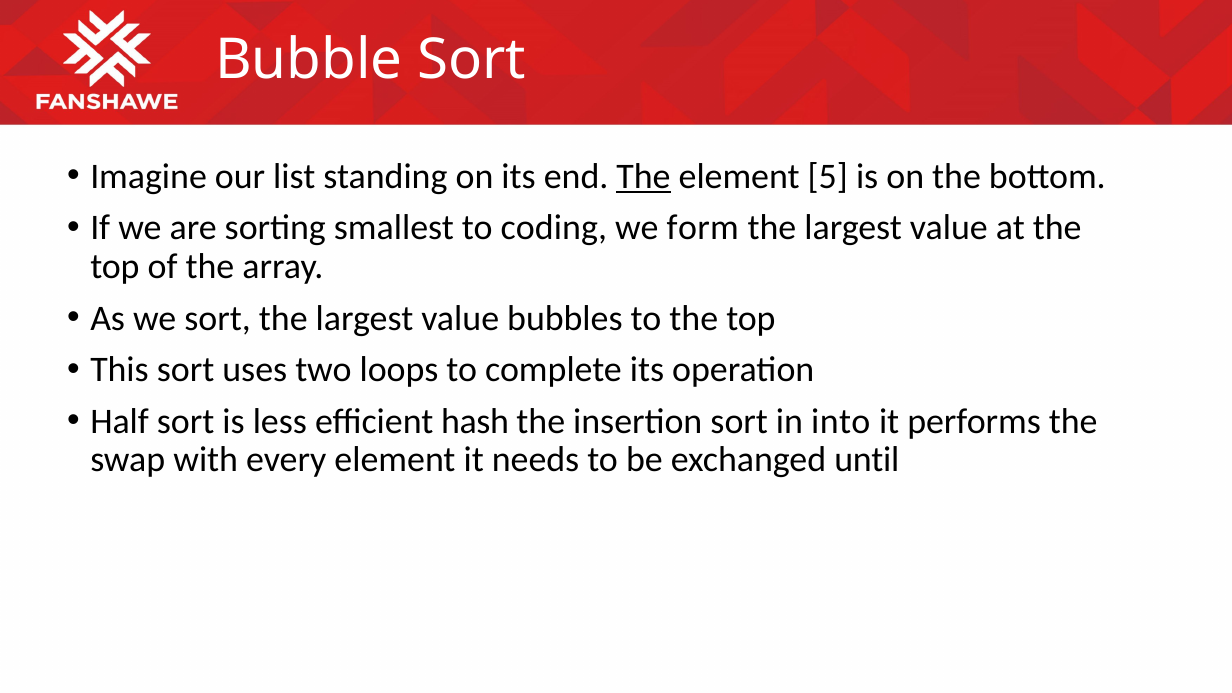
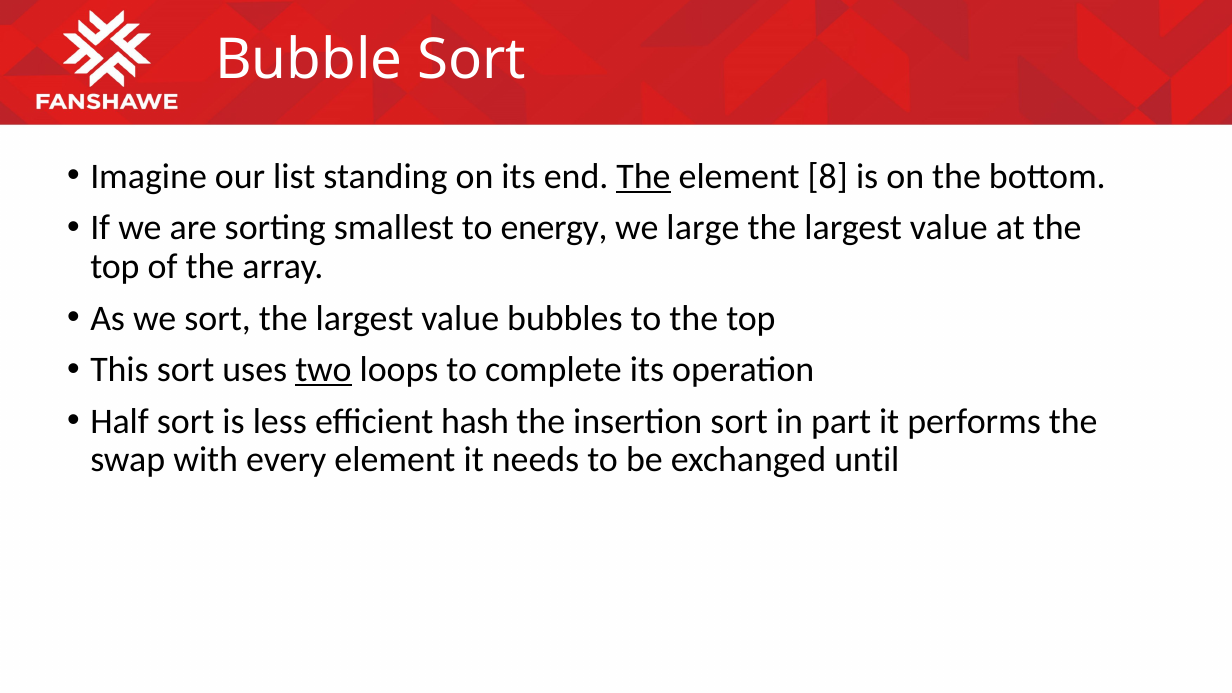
5: 5 -> 8 (828, 176)
coding: coding -> energy (554, 228)
form: form -> large (703, 228)
two underline: none -> present (323, 370)
into: into -> part (841, 421)
